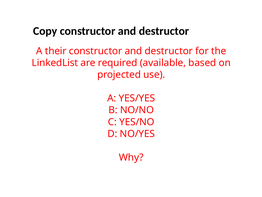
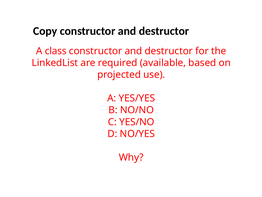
their: their -> class (56, 51)
